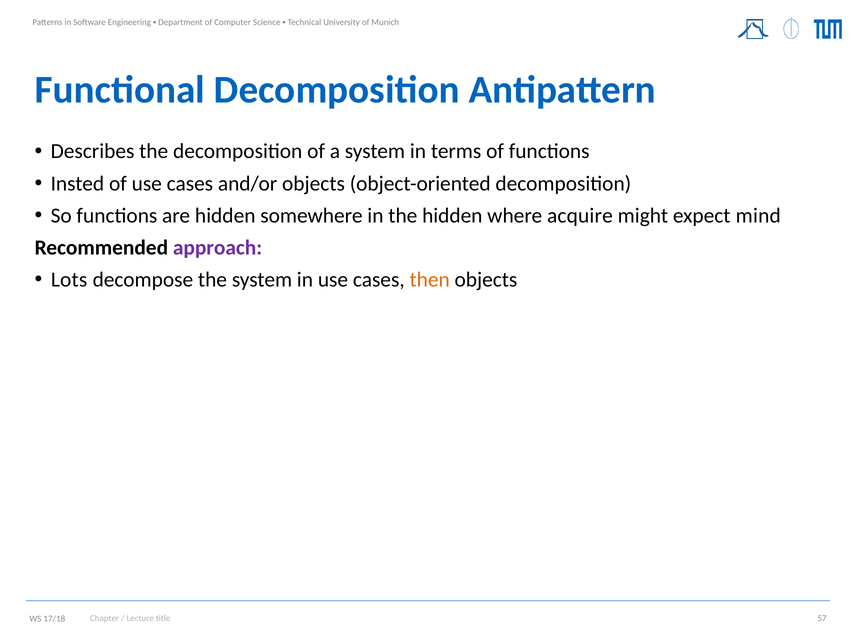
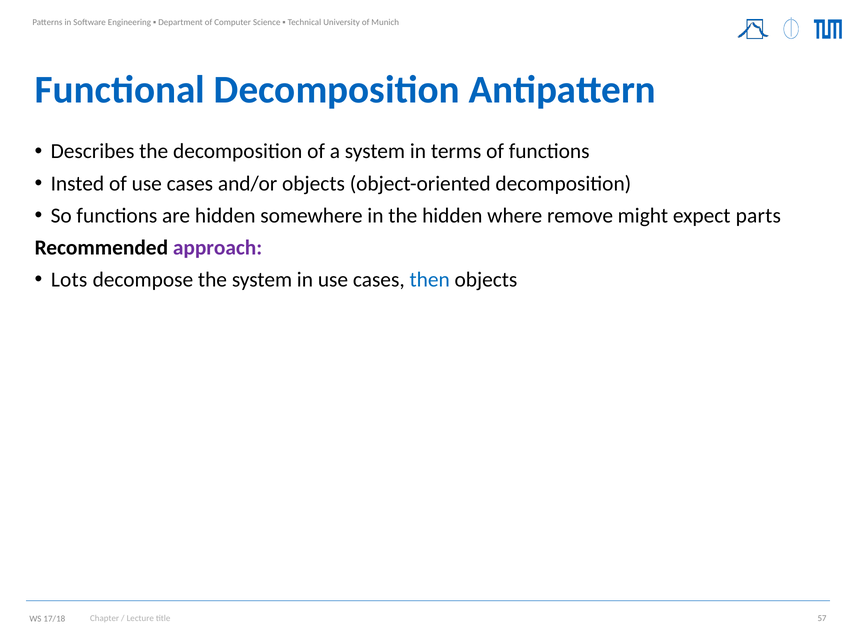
acquire: acquire -> remove (580, 215)
mind: mind -> parts (758, 215)
then colour: orange -> blue (430, 280)
